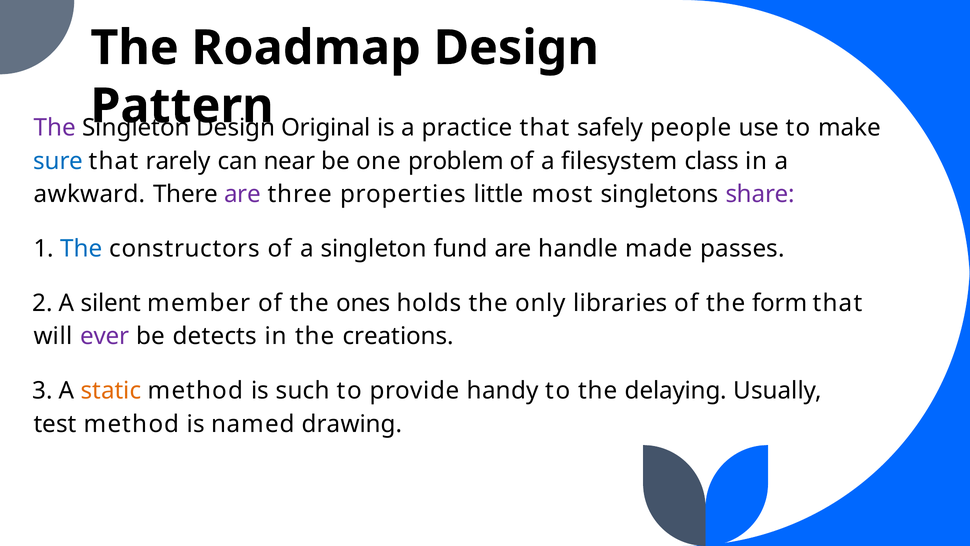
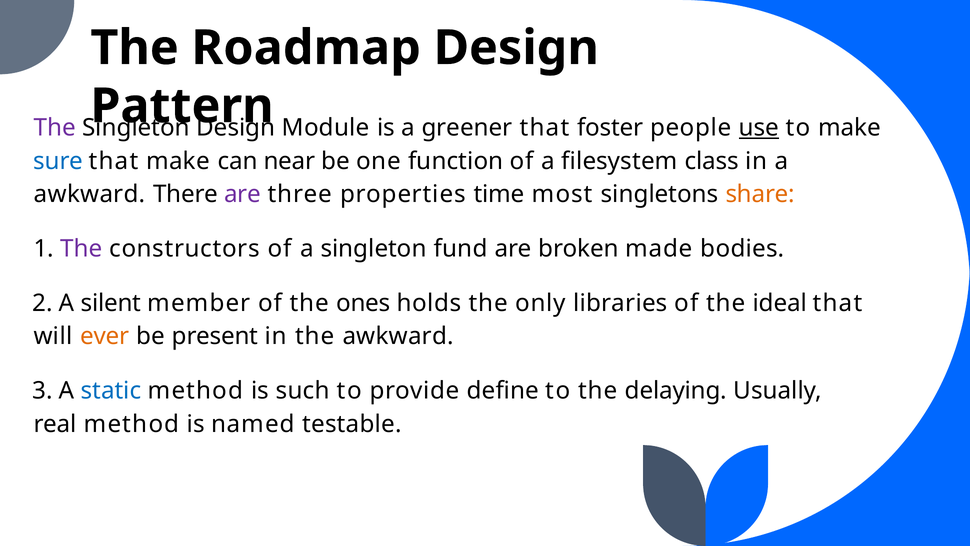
Original: Original -> Module (326, 128)
practice: practice -> greener (467, 128)
safely: safely -> foster (610, 128)
use underline: none -> present (759, 128)
that rarely: rarely -> make (178, 161)
problem: problem -> function (456, 161)
little: little -> time (499, 194)
share colour: purple -> orange (760, 194)
The colour: blue -> purple (81, 249)
handle: handle -> broken (579, 249)
passes: passes -> bodies (742, 249)
form: form -> ideal (780, 303)
ever colour: purple -> orange (105, 336)
detects: detects -> present (215, 336)
the creations: creations -> awkward (398, 336)
static colour: orange -> blue (111, 391)
handy: handy -> define (503, 391)
test: test -> real (55, 424)
drawing: drawing -> testable (352, 424)
